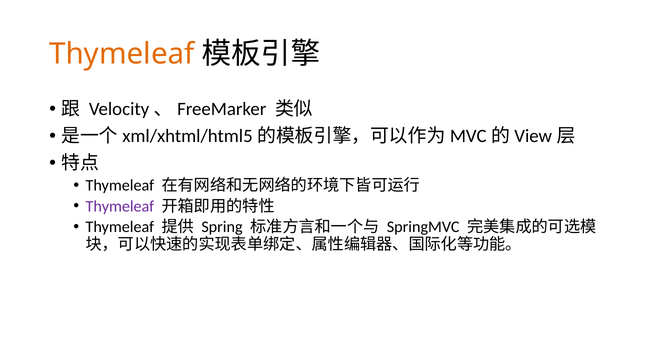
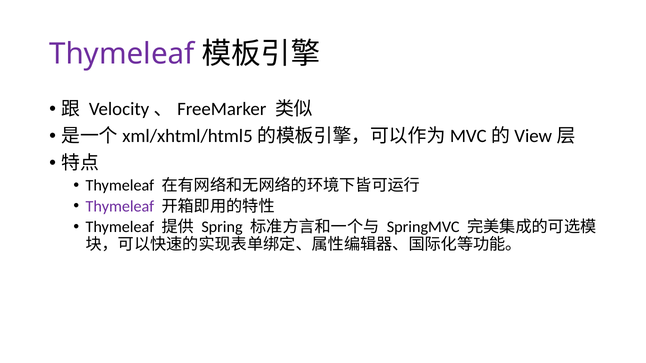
Thymeleaf colour: orange -> purple (122, 54)
